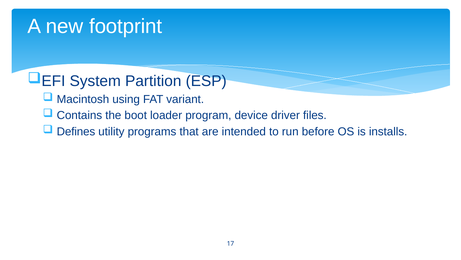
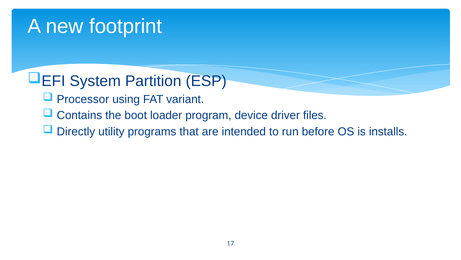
Macintosh: Macintosh -> Processor (83, 99)
Defines: Defines -> Directly (76, 131)
